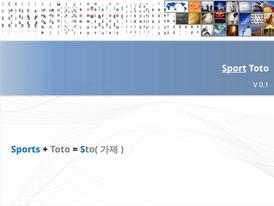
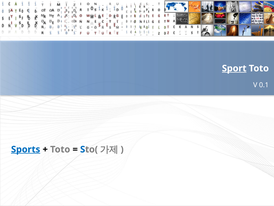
Sports underline: none -> present (26, 149)
